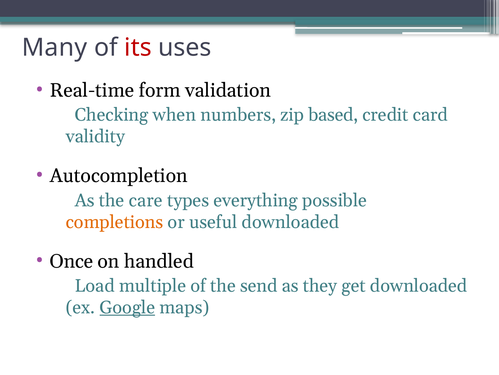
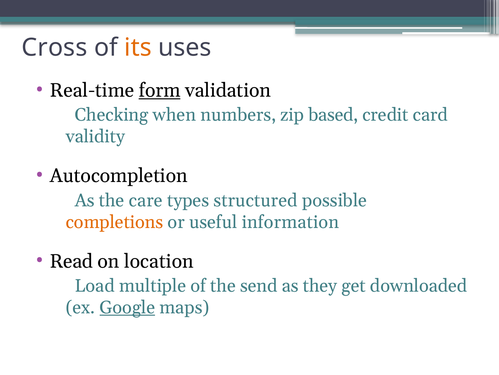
Many: Many -> Cross (54, 47)
its colour: red -> orange (138, 47)
form underline: none -> present (160, 90)
everything: everything -> structured (256, 200)
useful downloaded: downloaded -> information (290, 222)
Once: Once -> Read (71, 261)
handled: handled -> location (159, 261)
